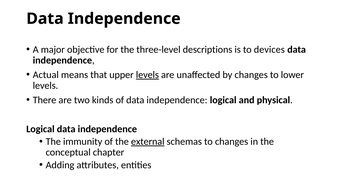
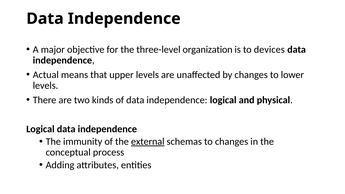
descriptions: descriptions -> organization (208, 50)
levels underline: present -> none (147, 75)
chapter: chapter -> process (109, 152)
